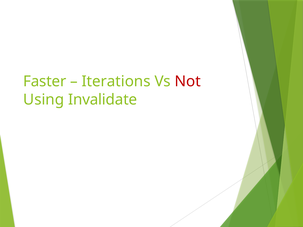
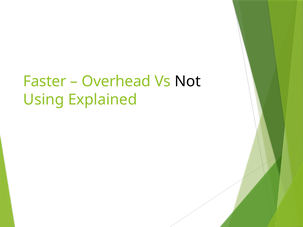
Iterations: Iterations -> Overhead (116, 82)
Not colour: red -> black (188, 82)
Invalidate: Invalidate -> Explained (103, 100)
